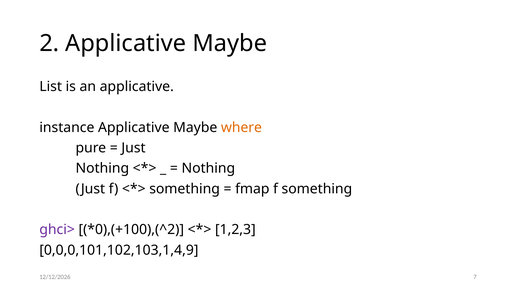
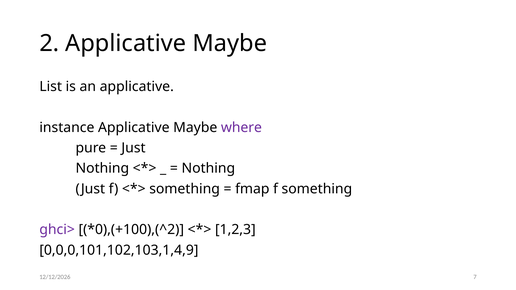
where colour: orange -> purple (241, 128)
